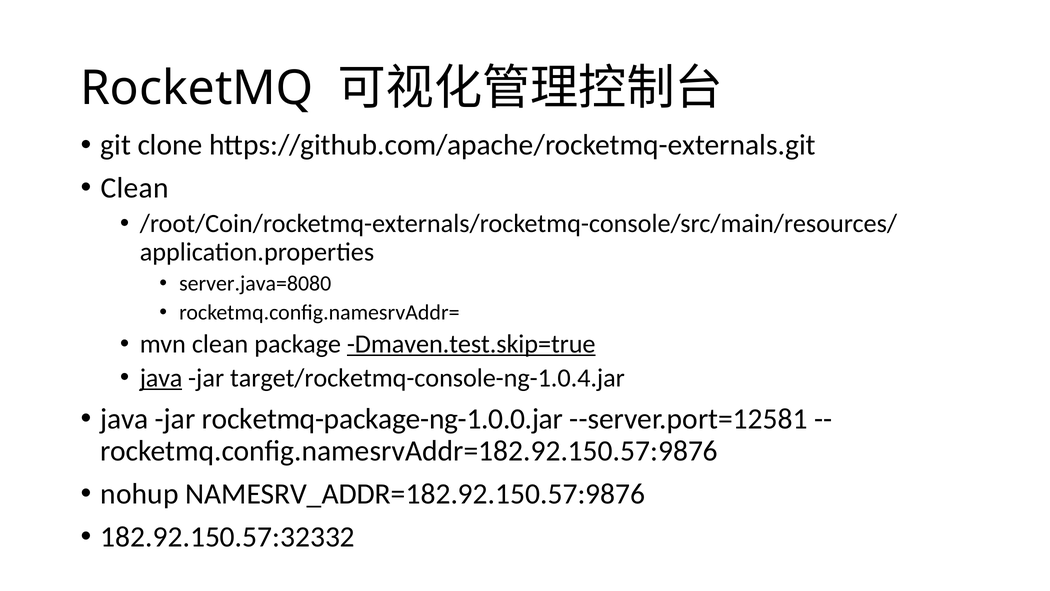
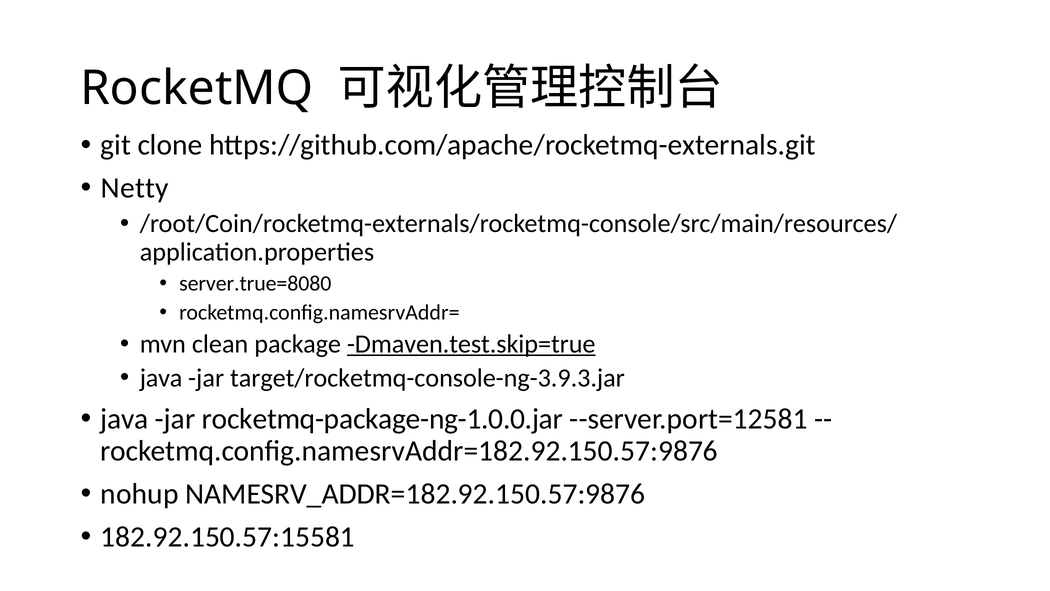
Clean: Clean -> Netty (135, 188)
server.java=8080: server.java=8080 -> server.true=8080 (255, 283)
java underline: present -> none (161, 378)
target/rocketmq-console-ng-1.0.4.jar: target/rocketmq-console-ng-1.0.4.jar -> target/rocketmq-console-ng-3.9.3.jar (427, 378)
182.92.150.57:32332: 182.92.150.57:32332 -> 182.92.150.57:15581 (228, 536)
